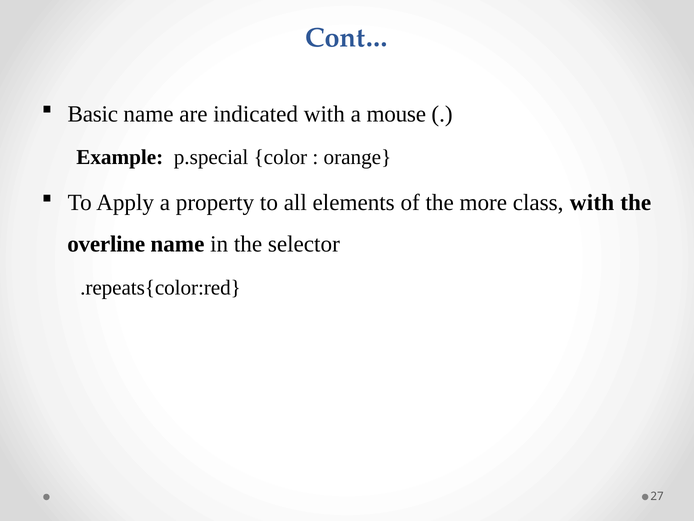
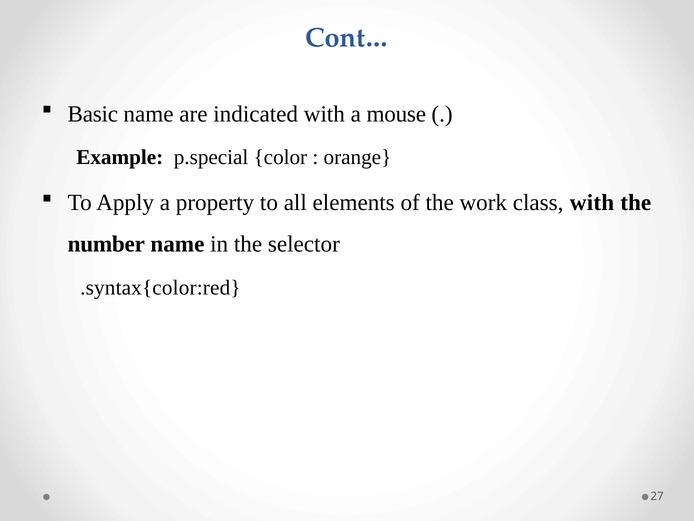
more: more -> work (483, 202)
overline: overline -> number (106, 244)
.repeats{color:red: .repeats{color:red -> .syntax{color:red (160, 287)
